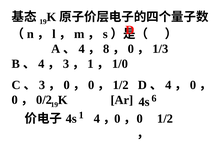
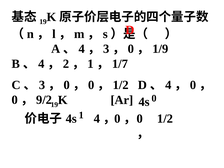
8: 8 -> 3 (106, 49)
1/3: 1/3 -> 1/9 (160, 49)
3: 3 -> 2 (66, 64)
1/0: 1/0 -> 1/7 (120, 64)
0/2: 0/2 -> 9/2 (44, 100)
4s 6: 6 -> 0 (154, 98)
